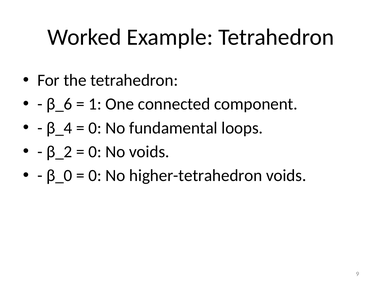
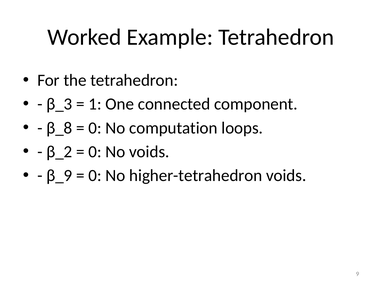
β_6: β_6 -> β_3 (59, 104)
β_4: β_4 -> β_8 (59, 128)
fundamental: fundamental -> computation (173, 128)
β_0: β_0 -> β_9 (59, 175)
